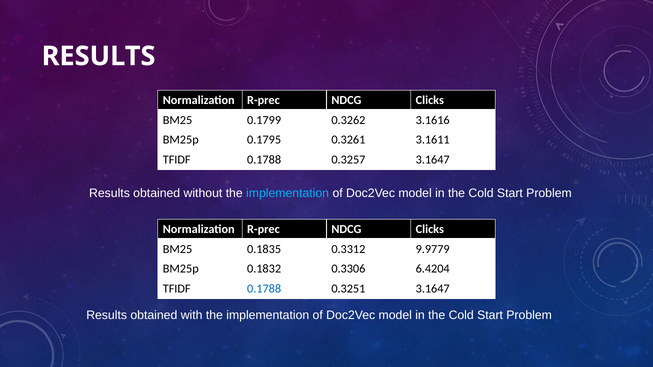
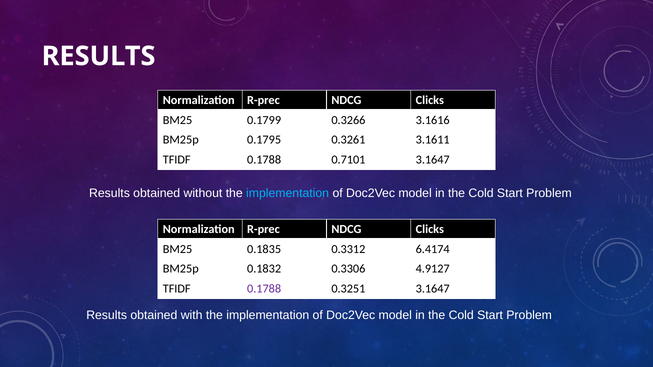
0.3262: 0.3262 -> 0.3266 (348, 120)
0.3257: 0.3257 -> 0.7101 (348, 160)
9.9779: 9.9779 -> 6.4174 (433, 249)
6.4204: 6.4204 -> 4.9127 (433, 269)
0.1788 colour: blue -> purple (264, 289)
